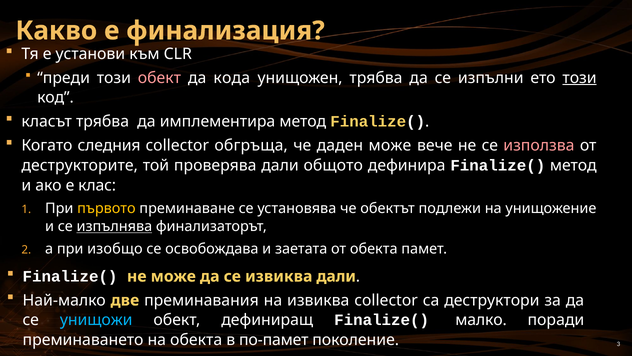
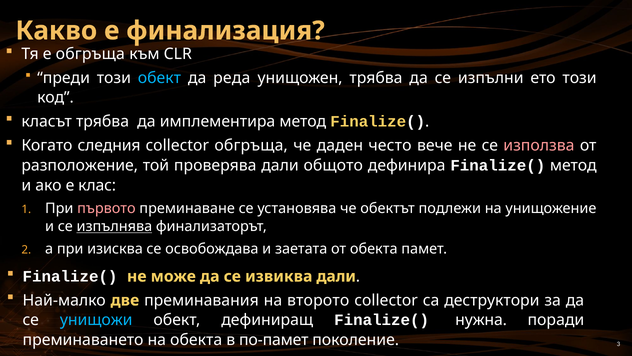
е установи: установи -> обгръща (90, 54)
обект colour: pink -> light blue (159, 78)
кода: кода -> реда (232, 78)
този underline: present -> none (580, 78)
даден може: може -> често (390, 145)
деструкторите: деструкторите -> разположение (80, 165)
първото colour: yellow -> pink (106, 208)
изобщо: изобщо -> изисква (115, 248)
на извиква: извиква -> второто (318, 300)
малко: малко -> нужна (481, 320)
